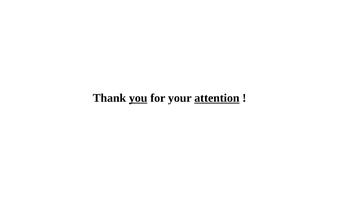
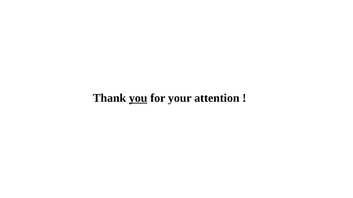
attention underline: present -> none (217, 98)
